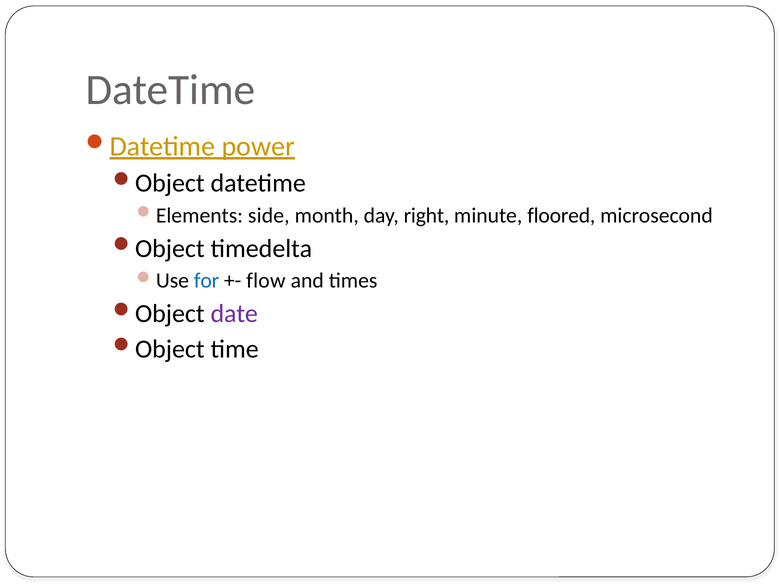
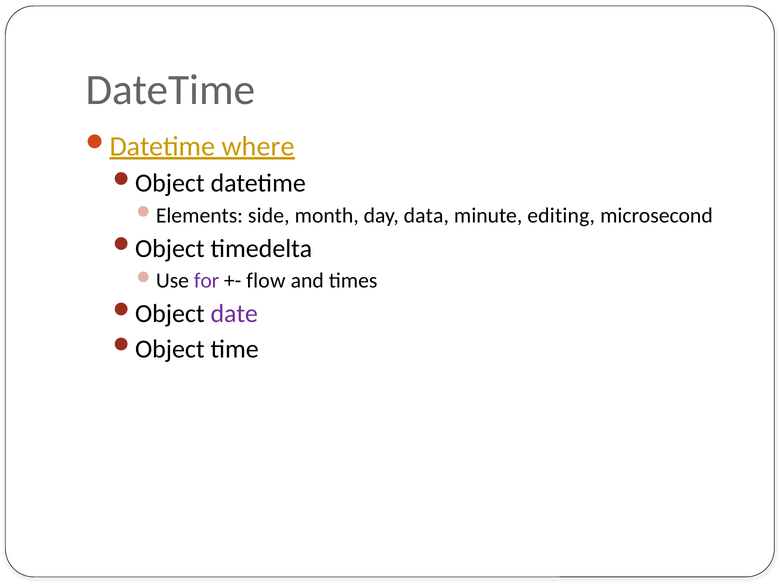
power: power -> where (258, 146)
right: right -> data (426, 216)
floored: floored -> editing (561, 216)
for colour: blue -> purple (207, 281)
